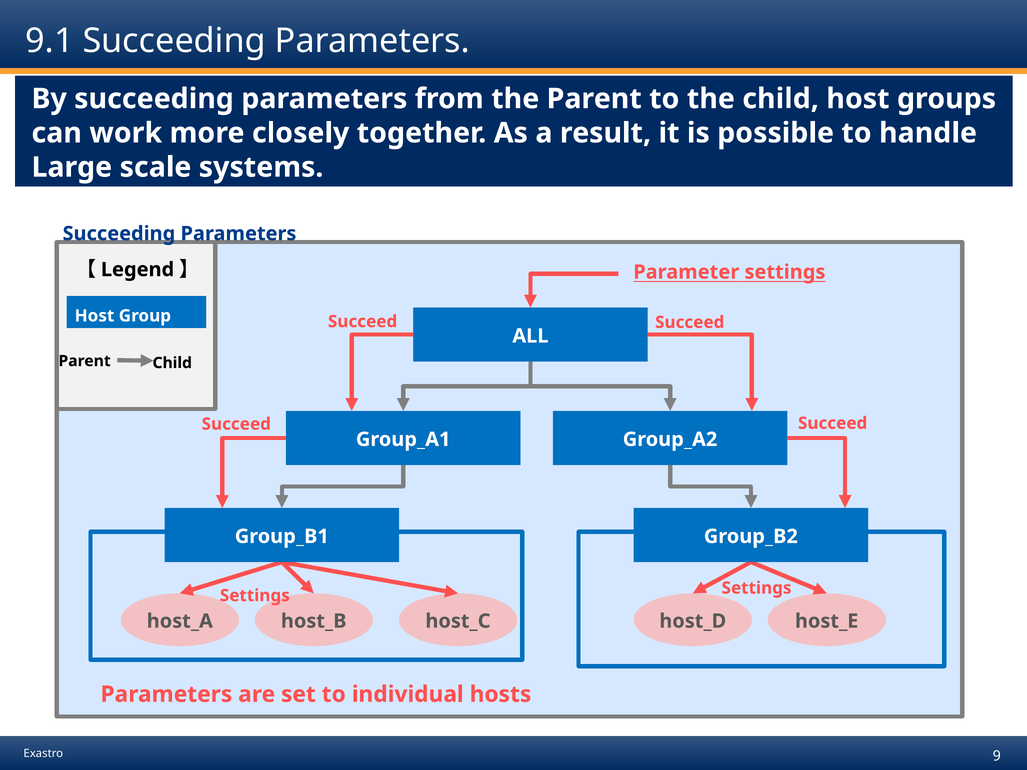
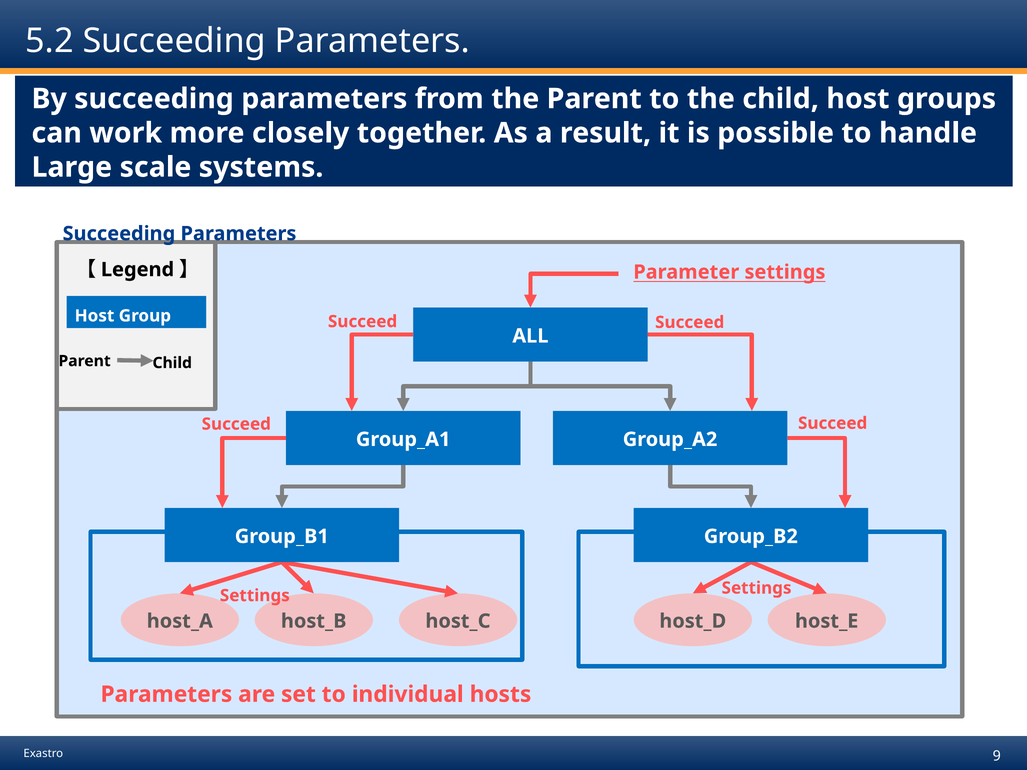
9.1: 9.1 -> 5.2 (50, 41)
